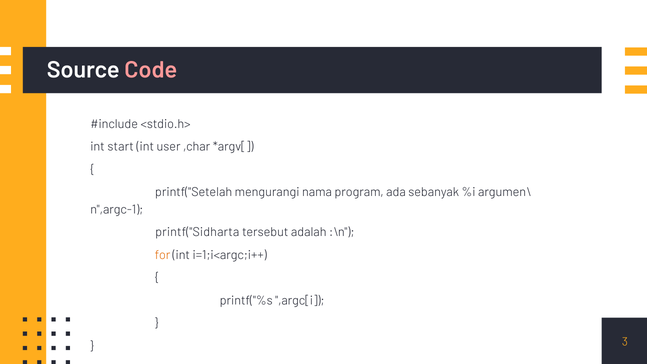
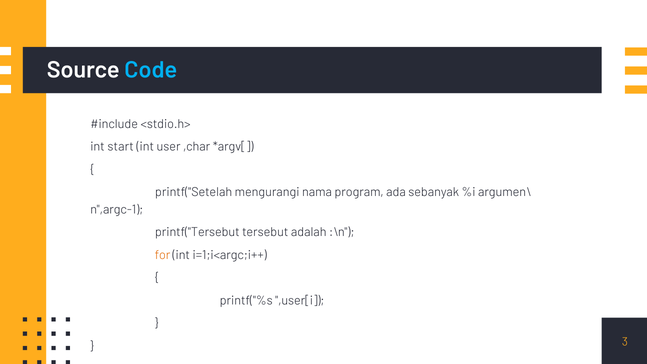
Code colour: pink -> light blue (151, 70)
printf("Sidharta: printf("Sidharta -> printf("Tersebut (197, 232)
,argc[i: ,argc[i -> ,user[i (300, 300)
